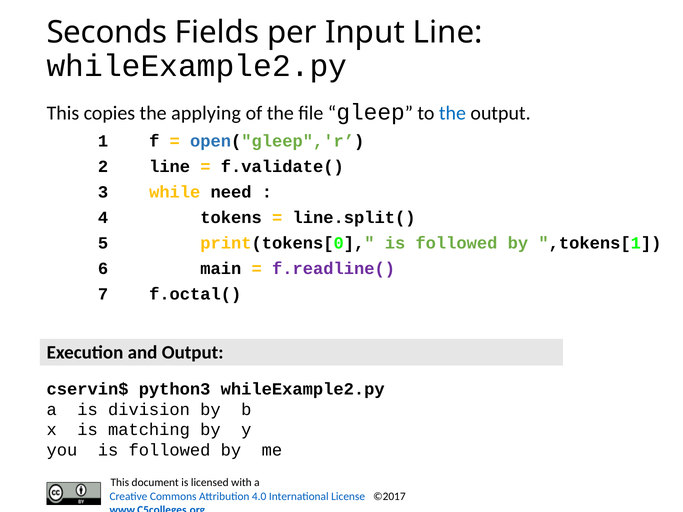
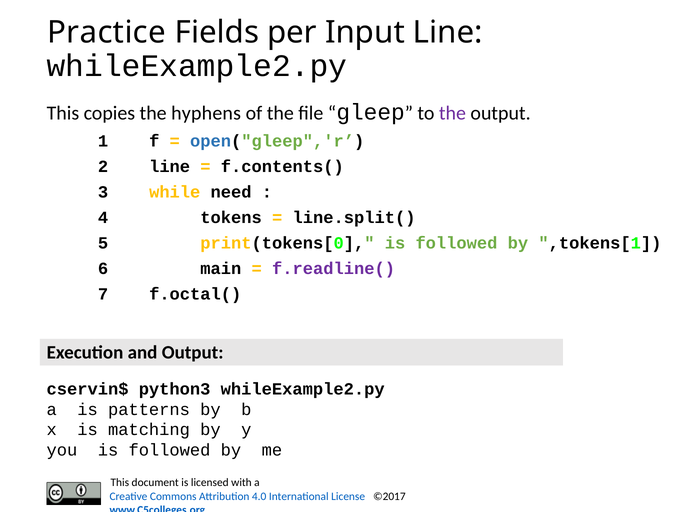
Seconds: Seconds -> Practice (107, 32)
applying: applying -> hyphens (206, 113)
the colour: blue -> purple (452, 113)
f.validate(: f.validate( -> f.contents( (282, 167)
division: division -> patterns (149, 410)
